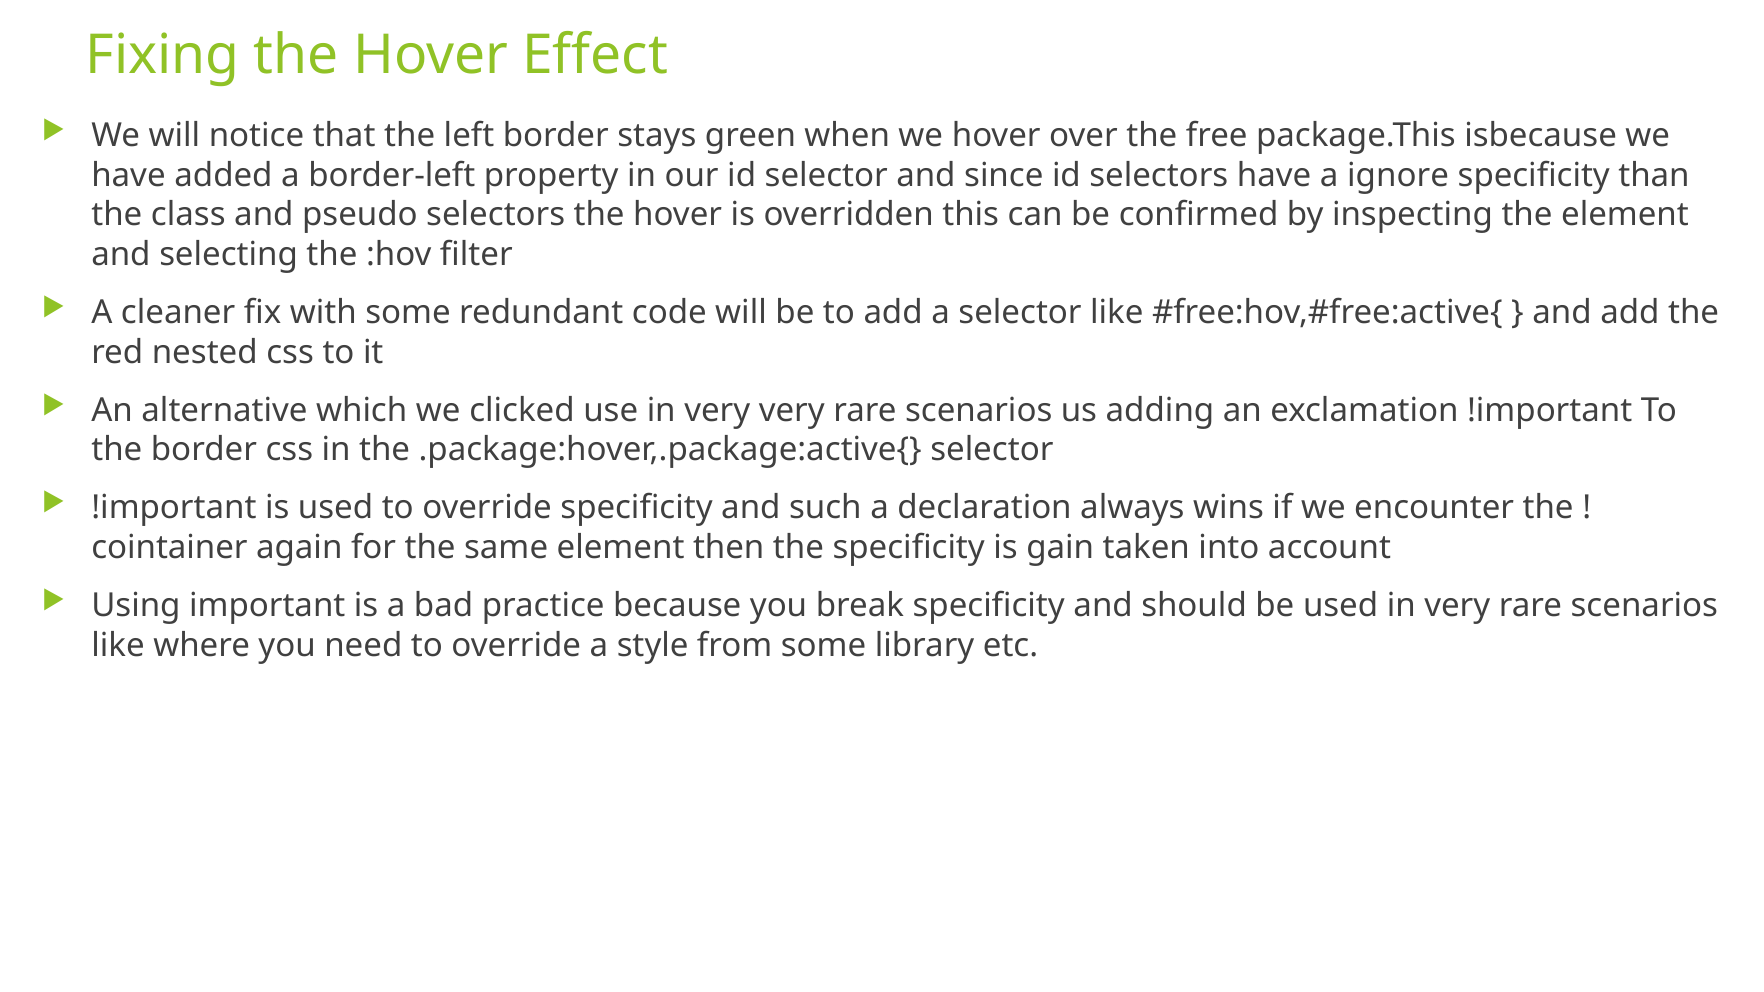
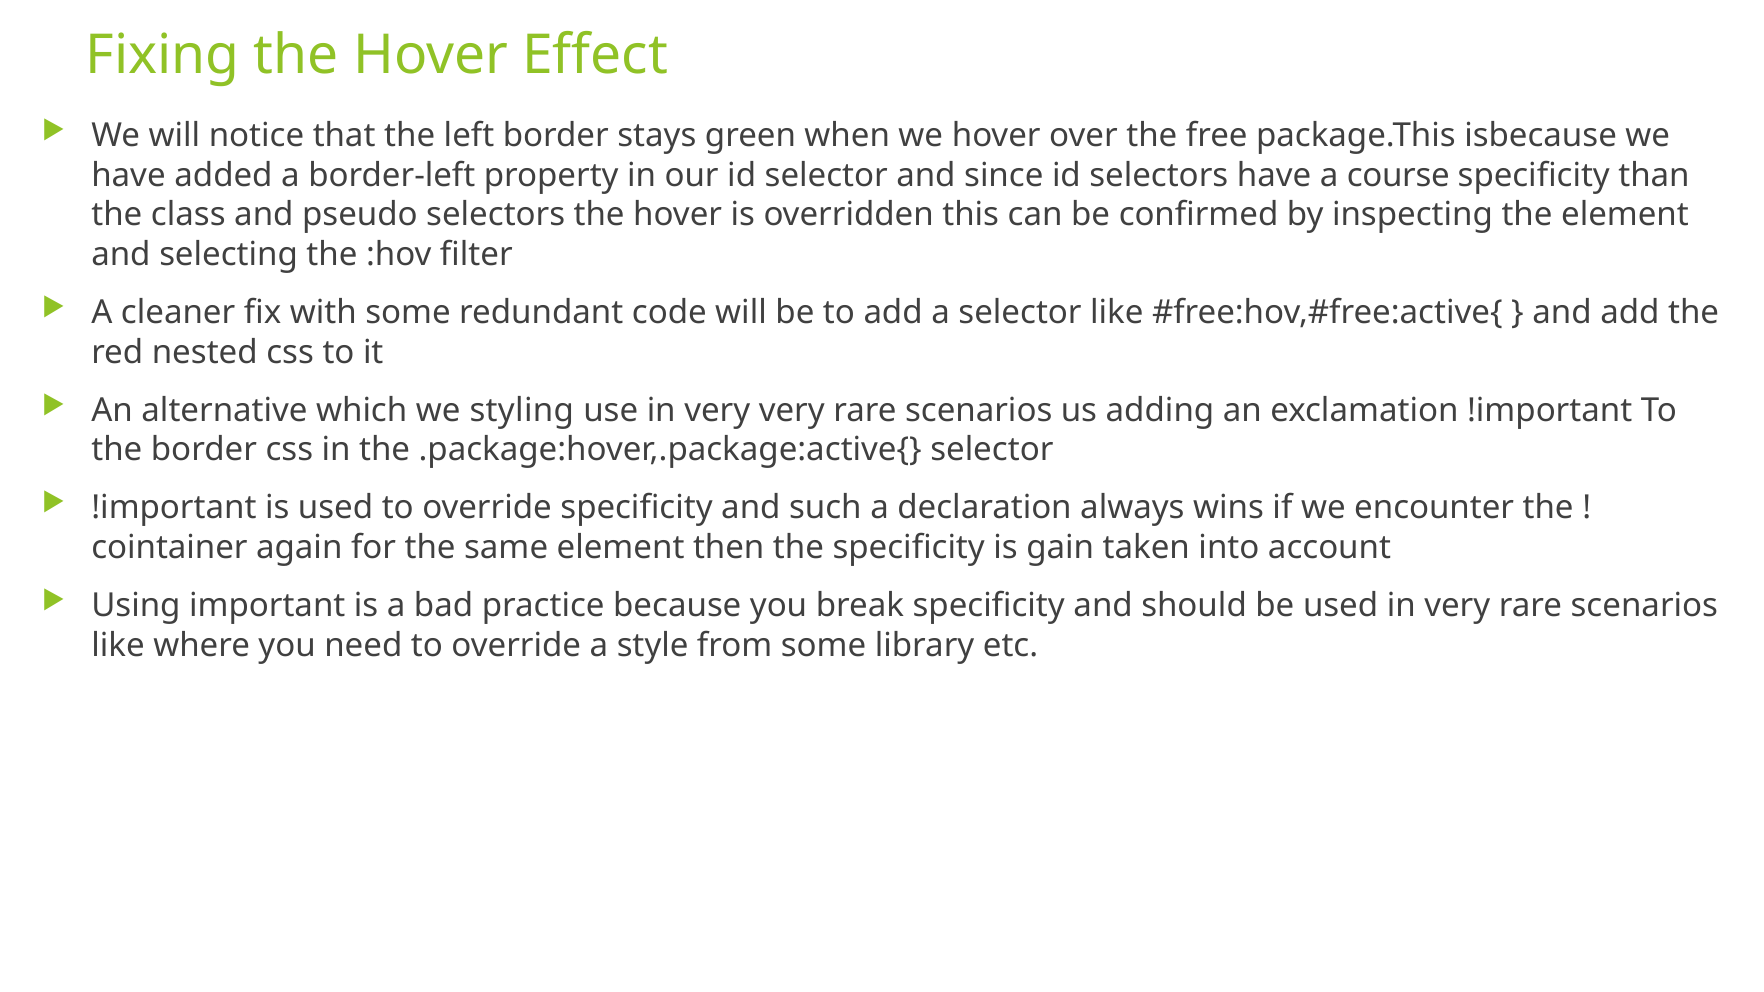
ignore: ignore -> course (1398, 175)
clicked: clicked -> styling (522, 410)
